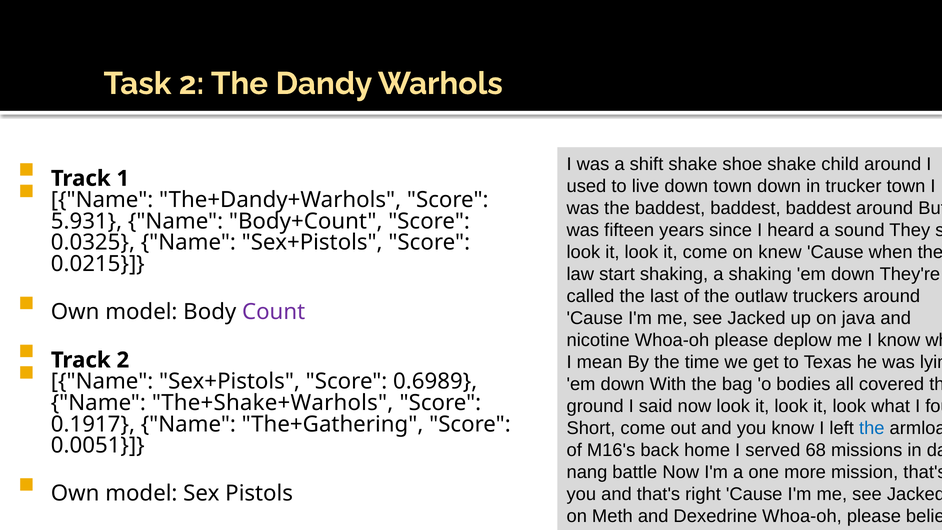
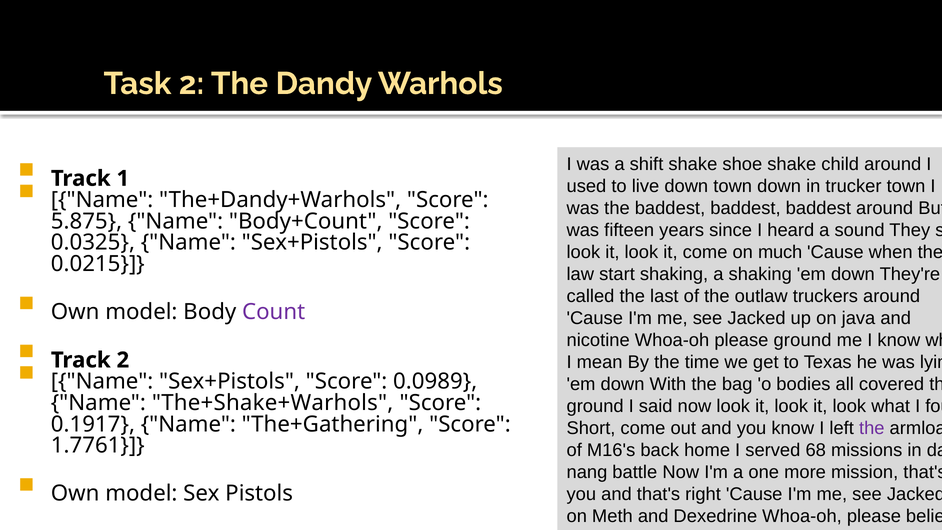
5.931: 5.931 -> 5.875 (86, 221)
knew: knew -> much (780, 252)
please deplow: deplow -> ground (802, 340)
0.6989: 0.6989 -> 0.0989 (435, 381)
the colour: blue -> purple (872, 428)
0.0051: 0.0051 -> 1.7761 (98, 445)
